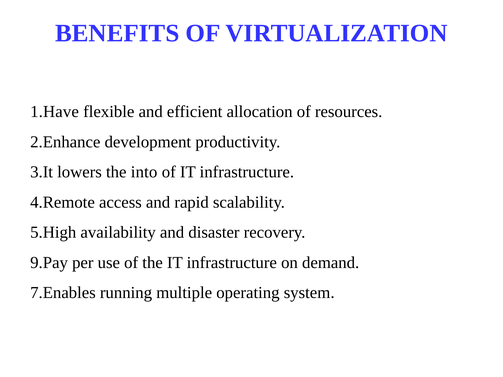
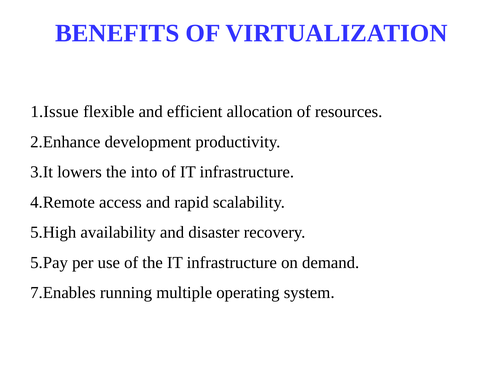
1.Have: 1.Have -> 1.Issue (55, 112)
9.Pay: 9.Pay -> 5.Pay (49, 263)
